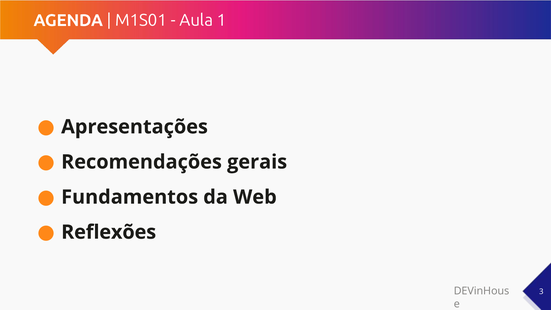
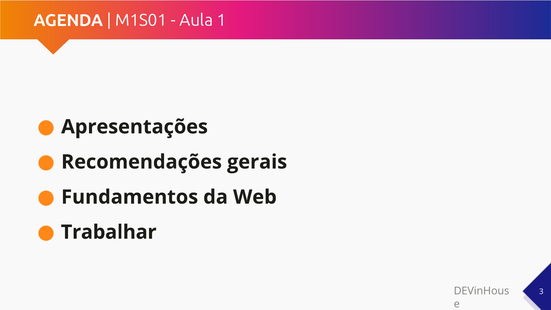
Reflexões: Reflexões -> Trabalhar (109, 232)
